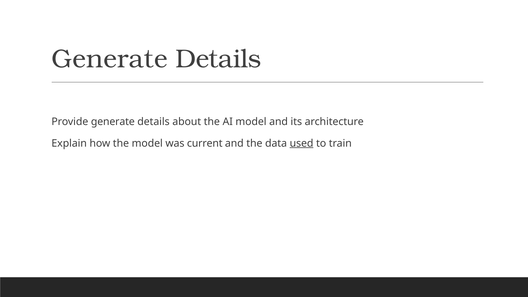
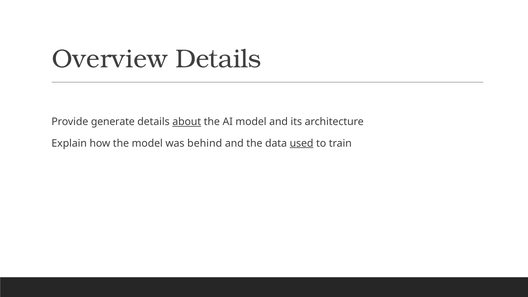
Generate: Generate -> Overview (109, 59)
about underline: none -> present (187, 122)
current: current -> behind (205, 143)
